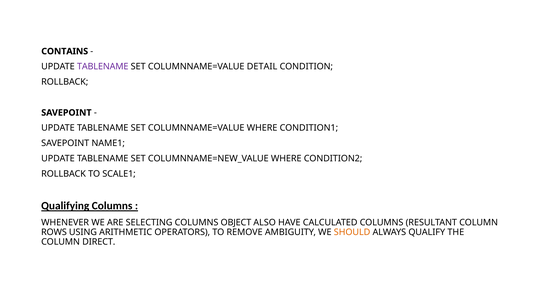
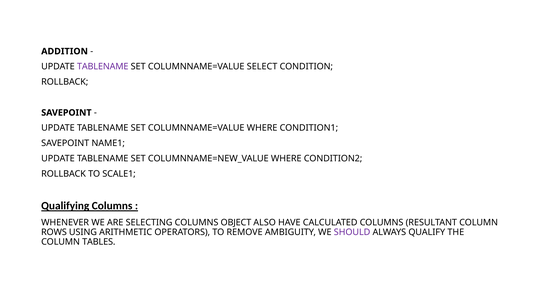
CONTAINS: CONTAINS -> ADDITION (65, 51)
DETAIL: DETAIL -> SELECT (262, 67)
SHOULD colour: orange -> purple (352, 232)
DIRECT: DIRECT -> TABLES (99, 242)
